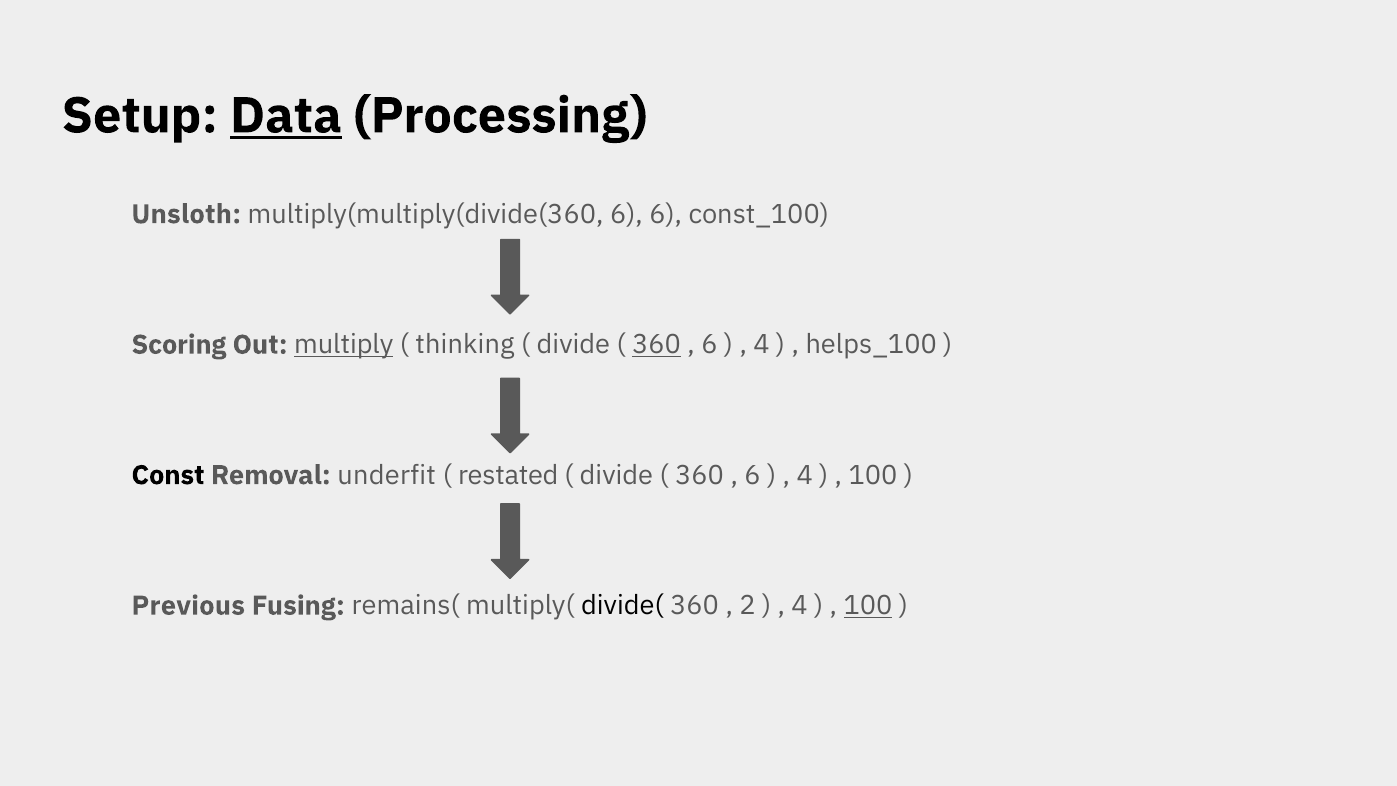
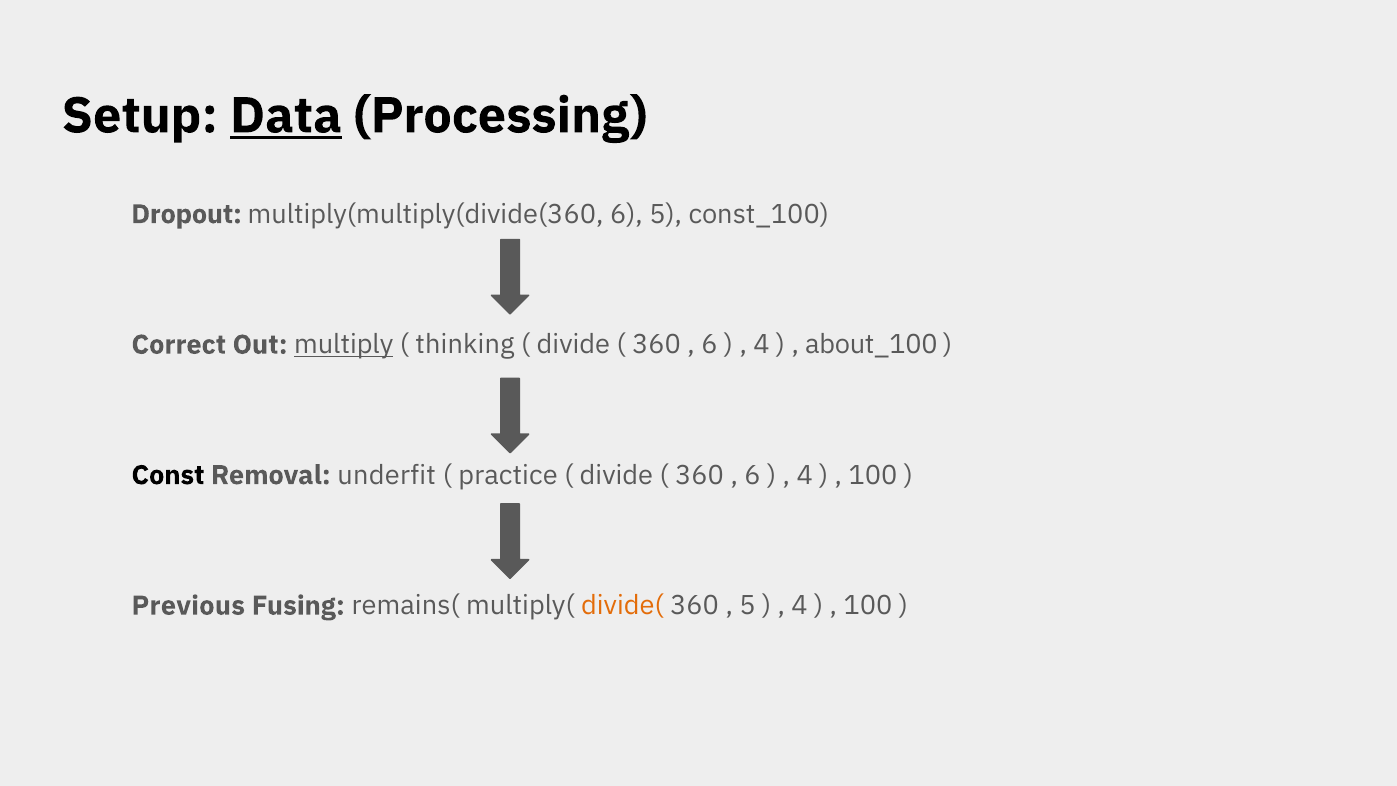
Unsloth: Unsloth -> Dropout (187, 214)
6 6: 6 -> 5 (666, 214)
Scoring: Scoring -> Correct (179, 345)
360 underline: present -> none (657, 345)
helps_100: helps_100 -> about_100 (871, 345)
restated: restated -> practice (508, 475)
divide( colour: black -> orange (622, 606)
2: 2 -> 5 (748, 606)
100 underline: present -> none (868, 606)
